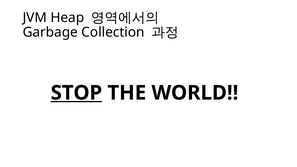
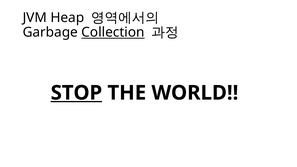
Collection underline: none -> present (113, 32)
